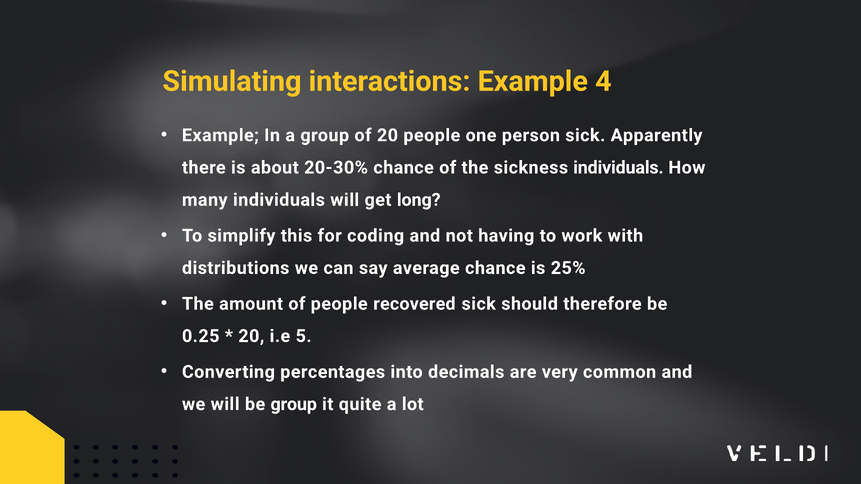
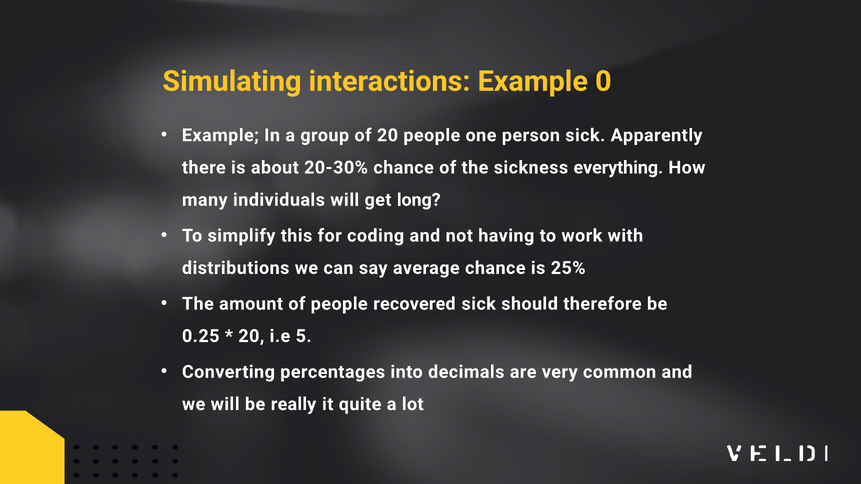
4: 4 -> 0 (603, 81)
sickness individuals: individuals -> everything (618, 168)
be group: group -> really (294, 404)
